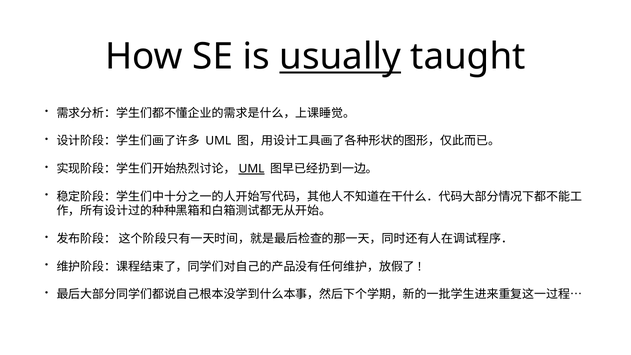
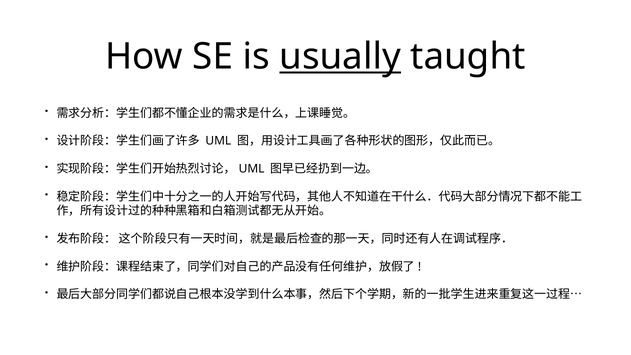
UML underline: present -> none (252, 169)
